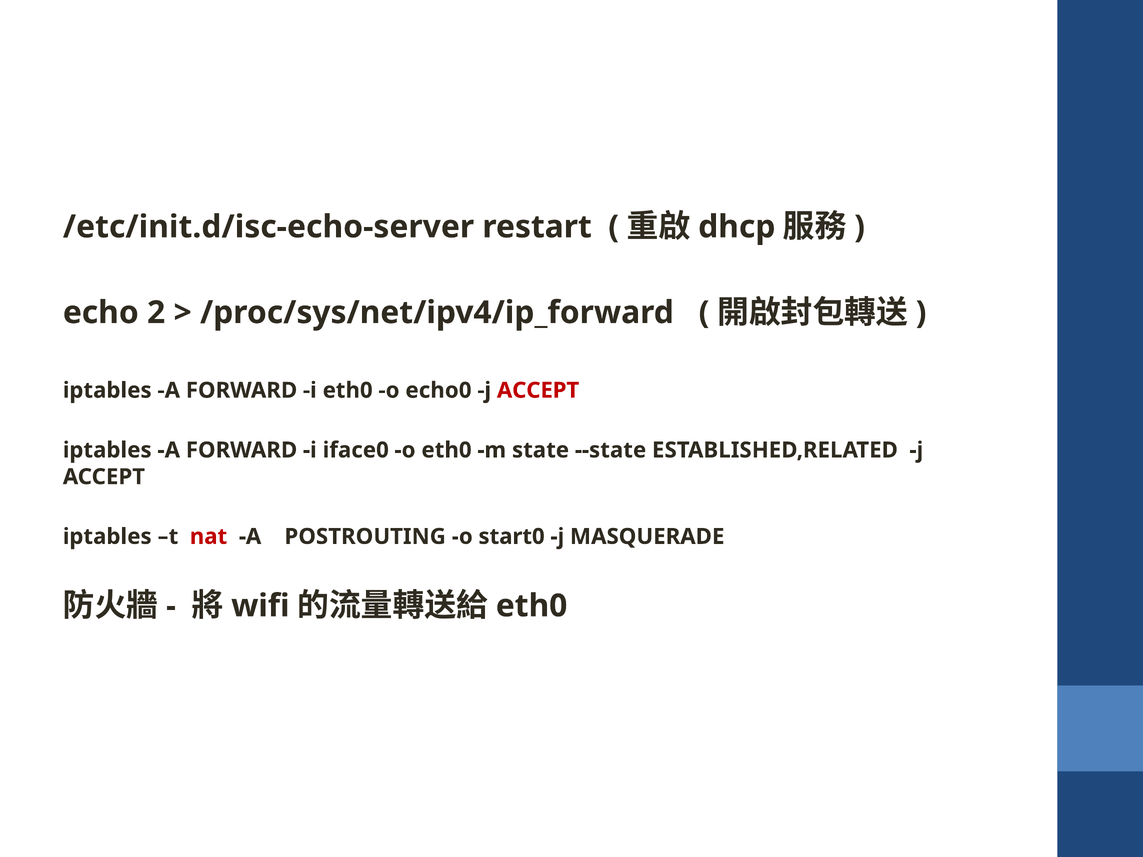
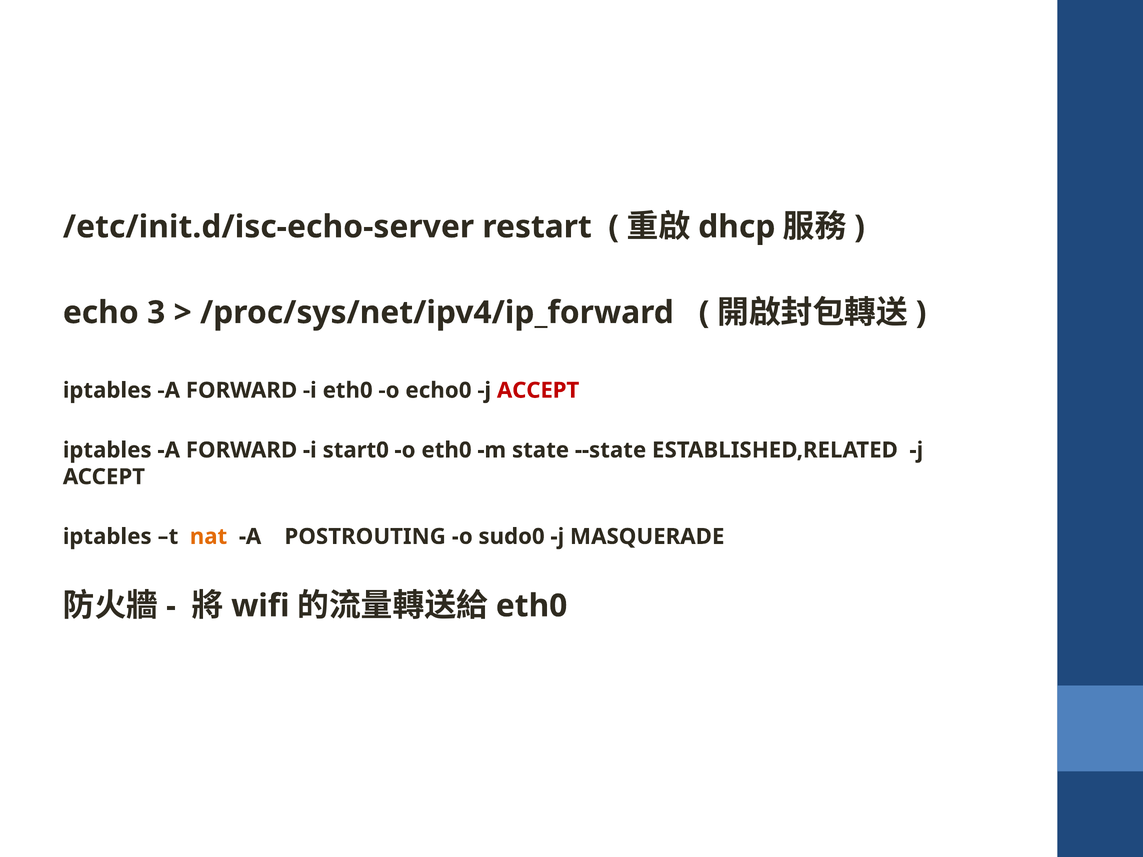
2: 2 -> 3 (156, 313)
iface0: iface0 -> start0 (356, 450)
nat colour: red -> orange (208, 537)
start0: start0 -> sudo0 (512, 537)
